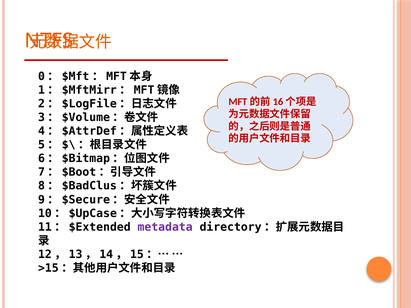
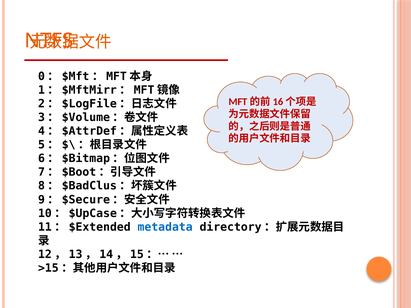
metadata colour: purple -> blue (165, 227)
